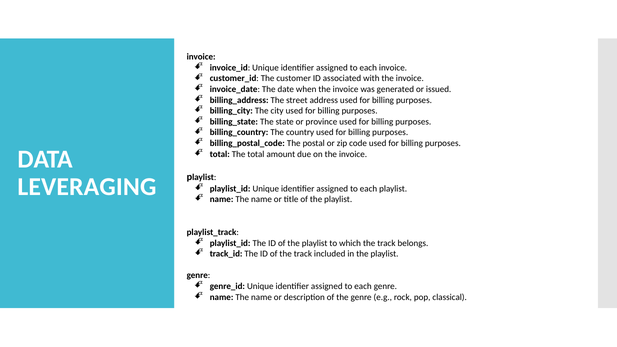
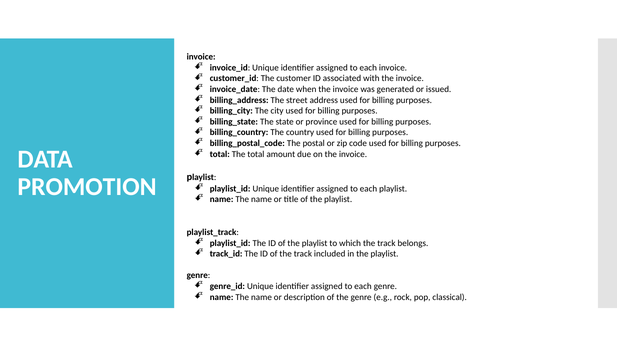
LEVERAGING: LEVERAGING -> PROMOTION (87, 187)
